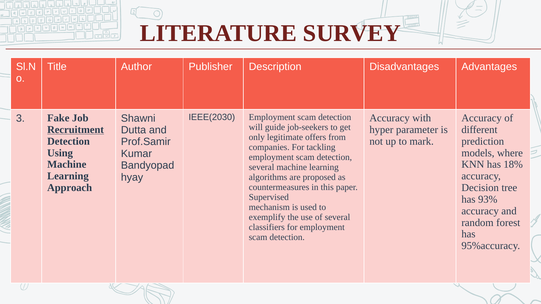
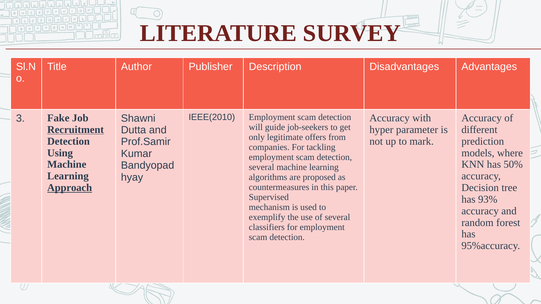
IEEE(2030: IEEE(2030 -> IEEE(2010 (212, 117)
18%: 18% -> 50% (513, 165)
Approach underline: none -> present (70, 188)
